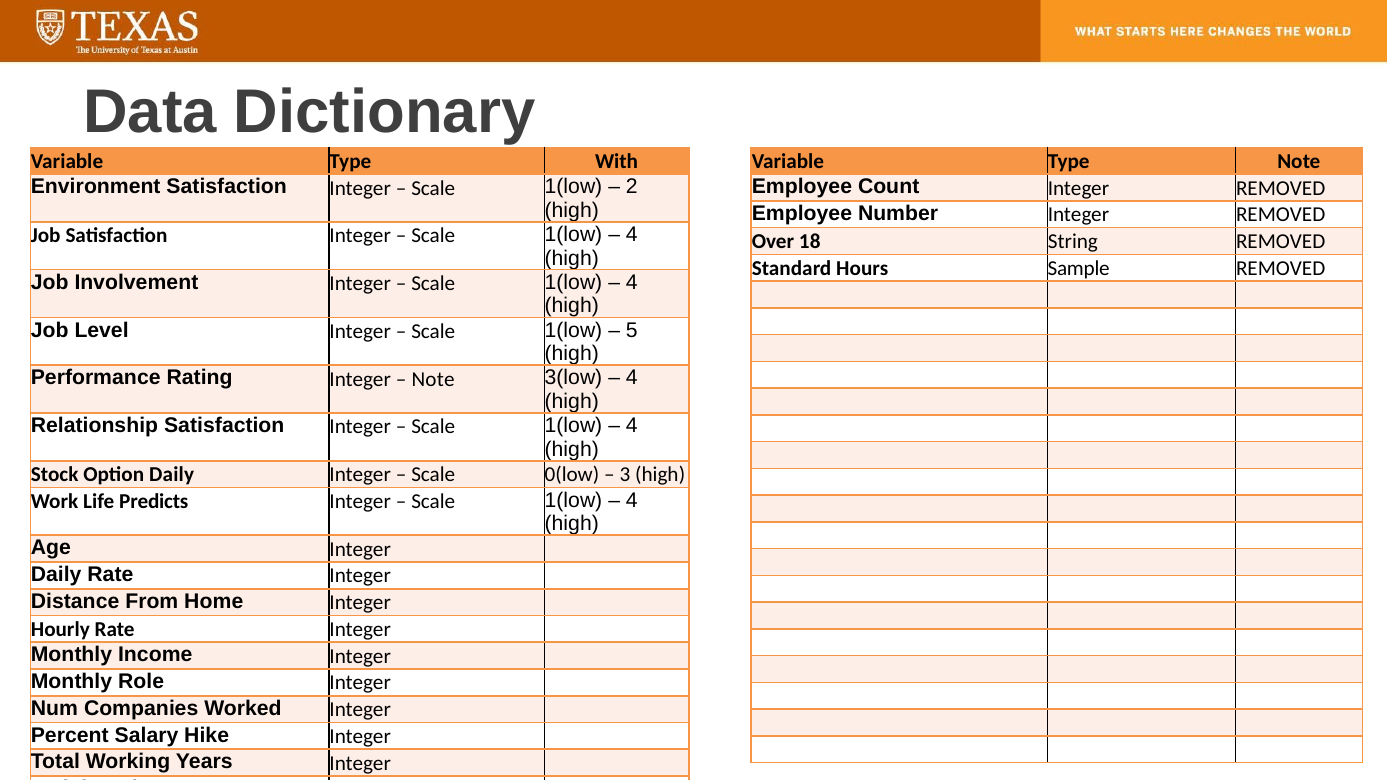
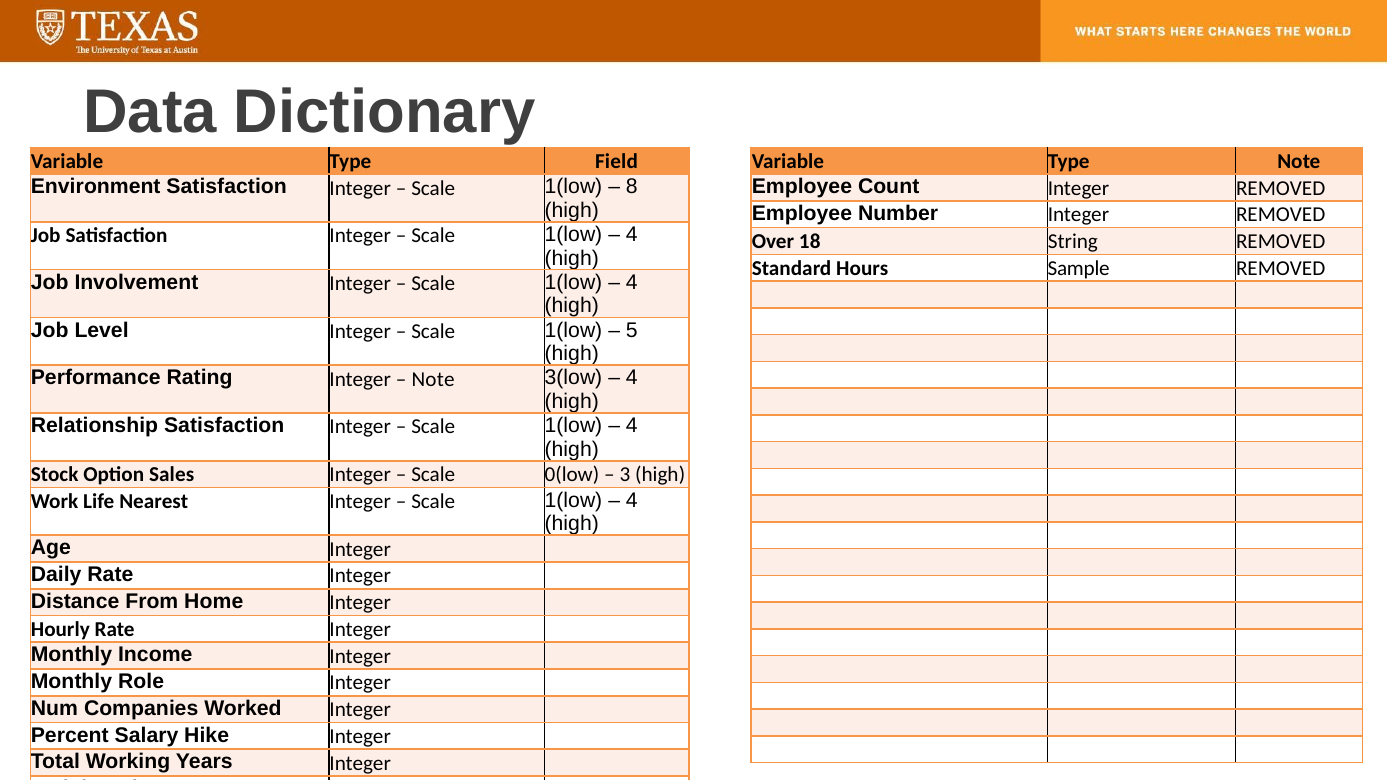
Type With: With -> Field (616, 161)
2: 2 -> 8 (632, 187)
Option Daily: Daily -> Sales (172, 475)
Predicts: Predicts -> Nearest (154, 502)
